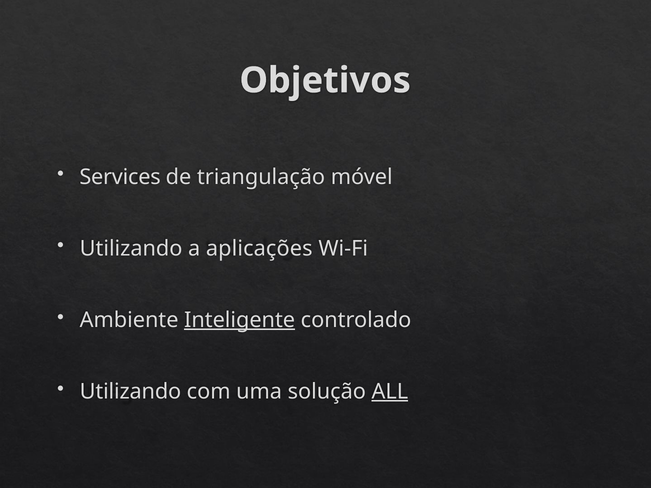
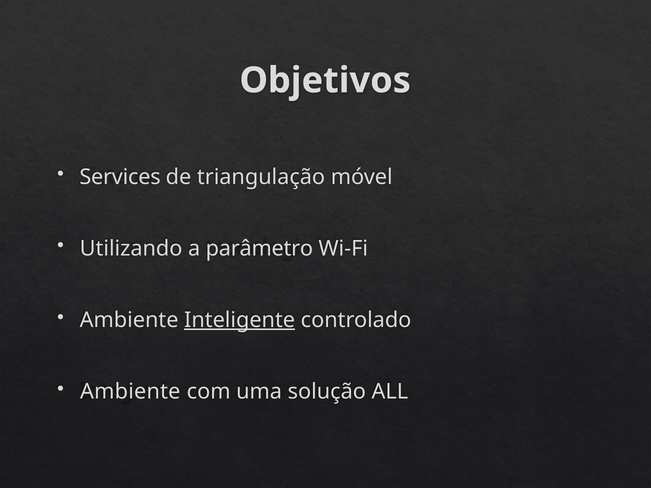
aplicações: aplicações -> parâmetro (259, 249)
Utilizando: Utilizando -> Ambiente (130, 392)
ALL underline: present -> none (390, 392)
